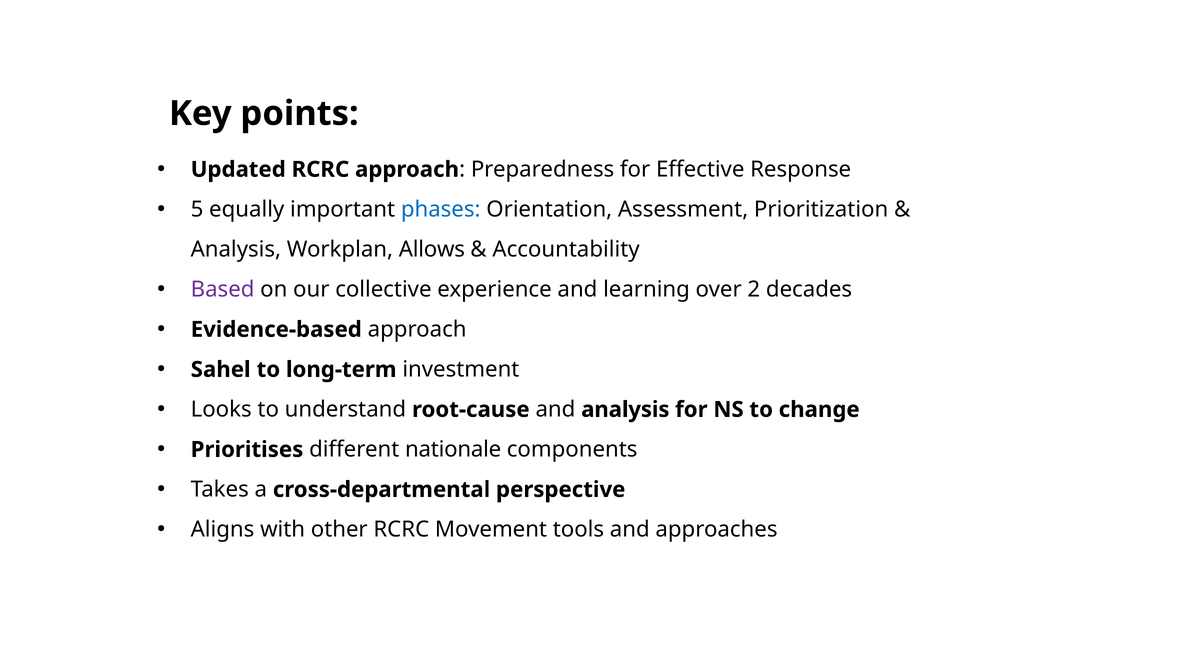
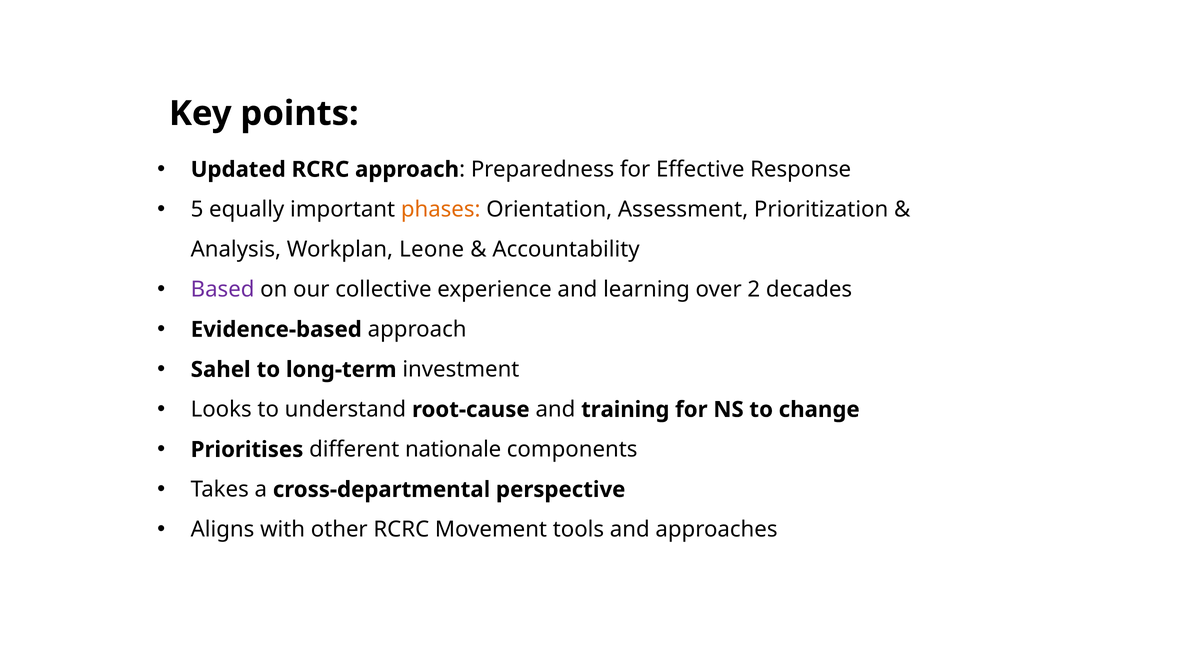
phases colour: blue -> orange (441, 210)
Allows: Allows -> Leone (432, 250)
and analysis: analysis -> training (625, 410)
